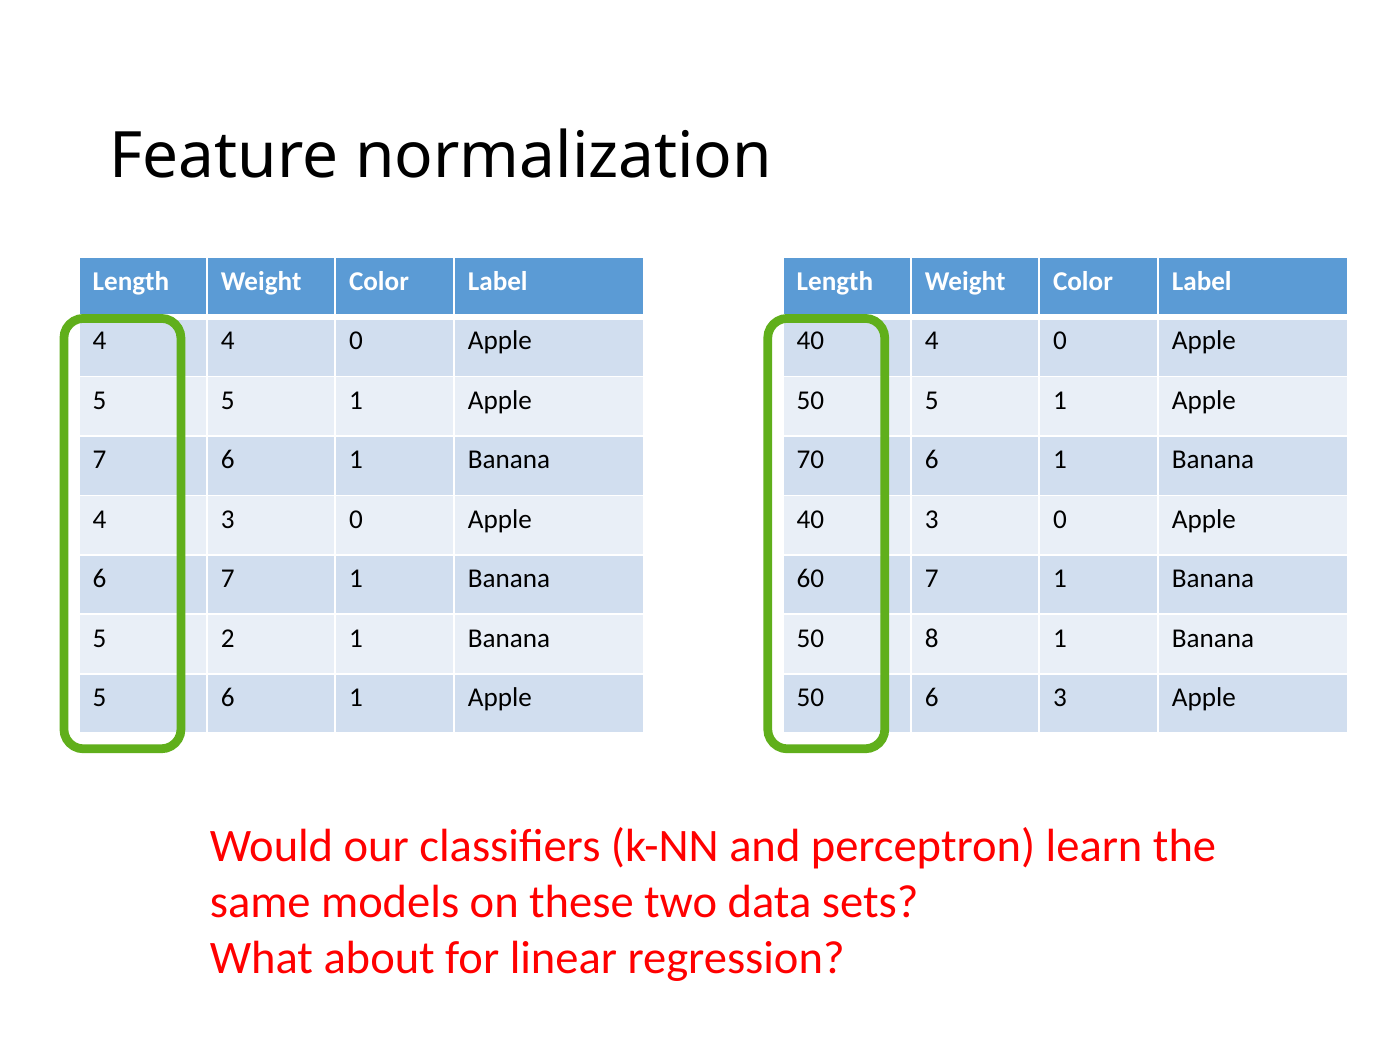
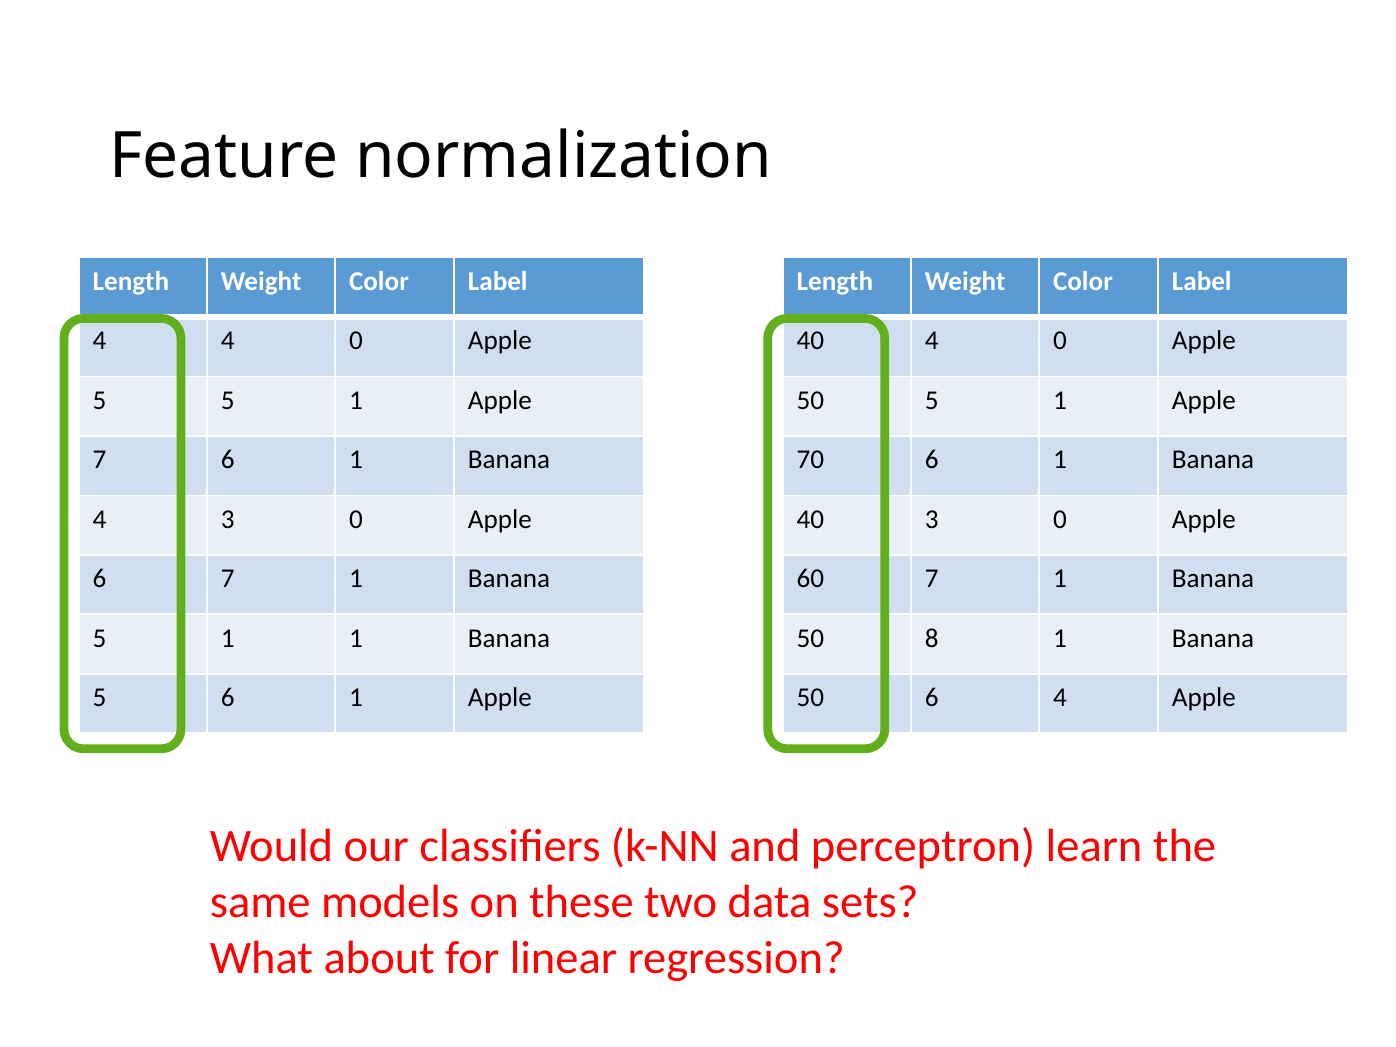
2: 2 -> 1 (228, 638)
6 3: 3 -> 4 (1060, 698)
